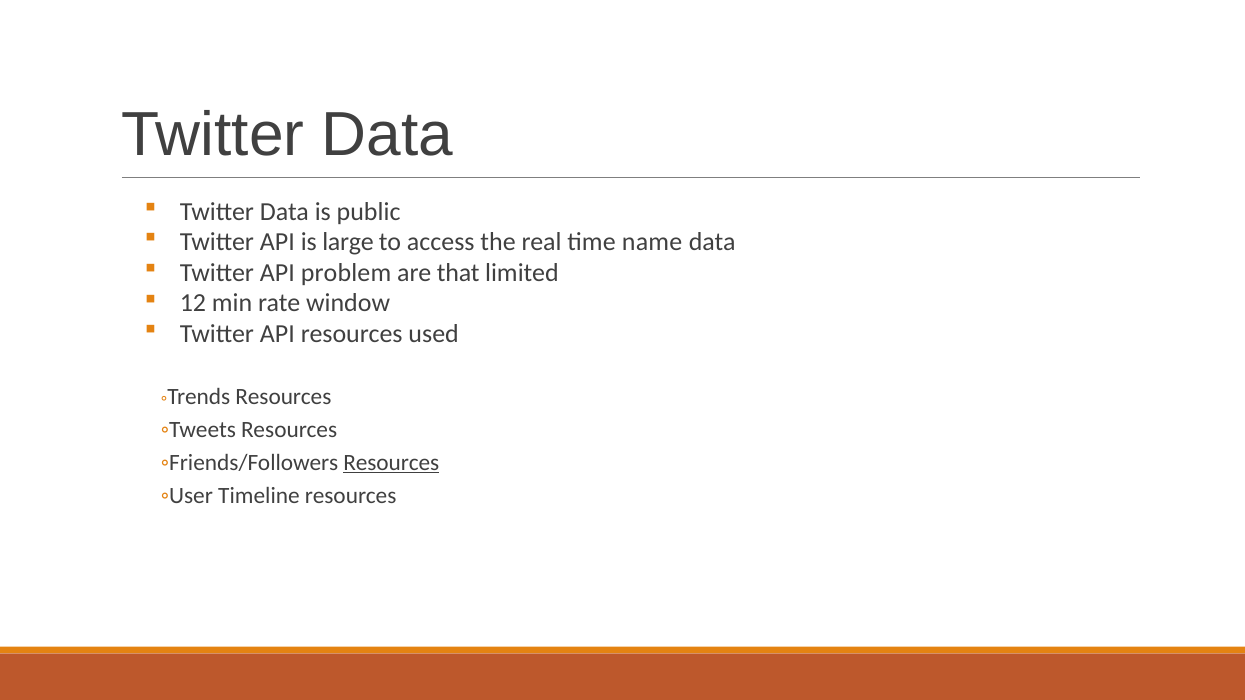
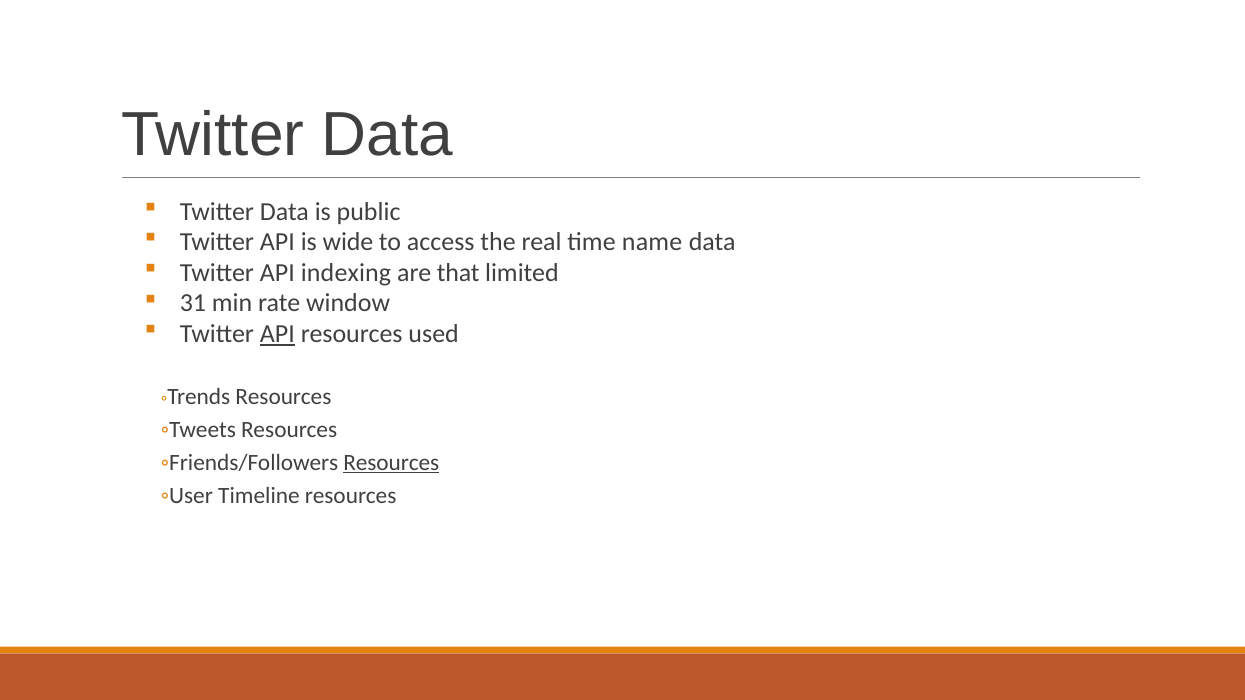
large: large -> wide (348, 242)
problem: problem -> indexing (346, 273)
12: 12 -> 31 (193, 304)
API underline: none -> present (277, 334)
